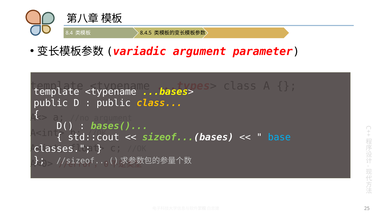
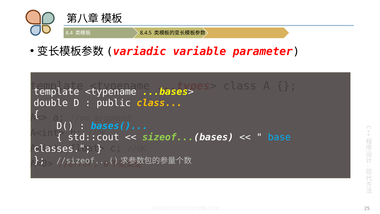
argument: argument -> variable (199, 51)
public: public -> double (51, 103)
bases( colour: light green -> light blue (119, 126)
